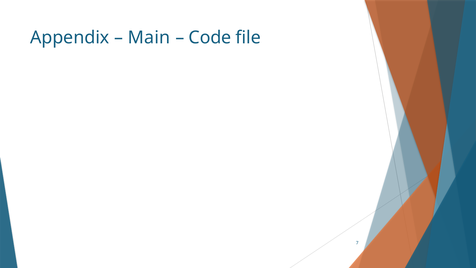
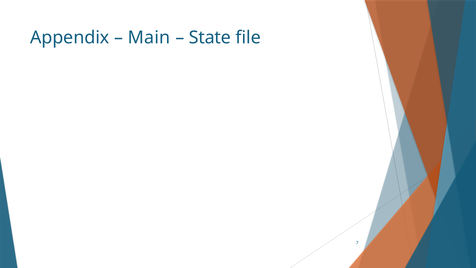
Code: Code -> State (210, 38)
